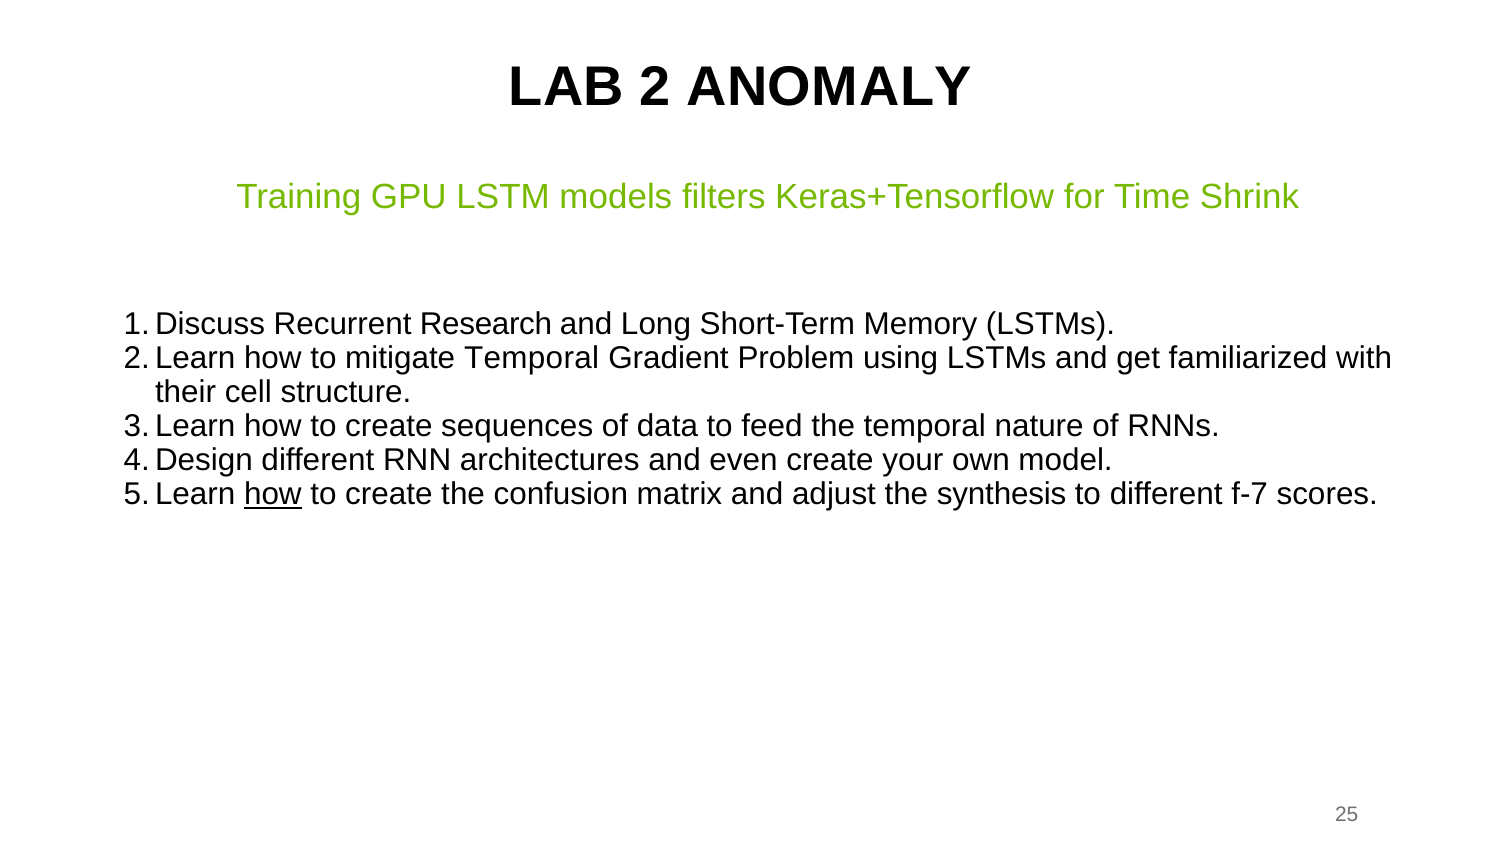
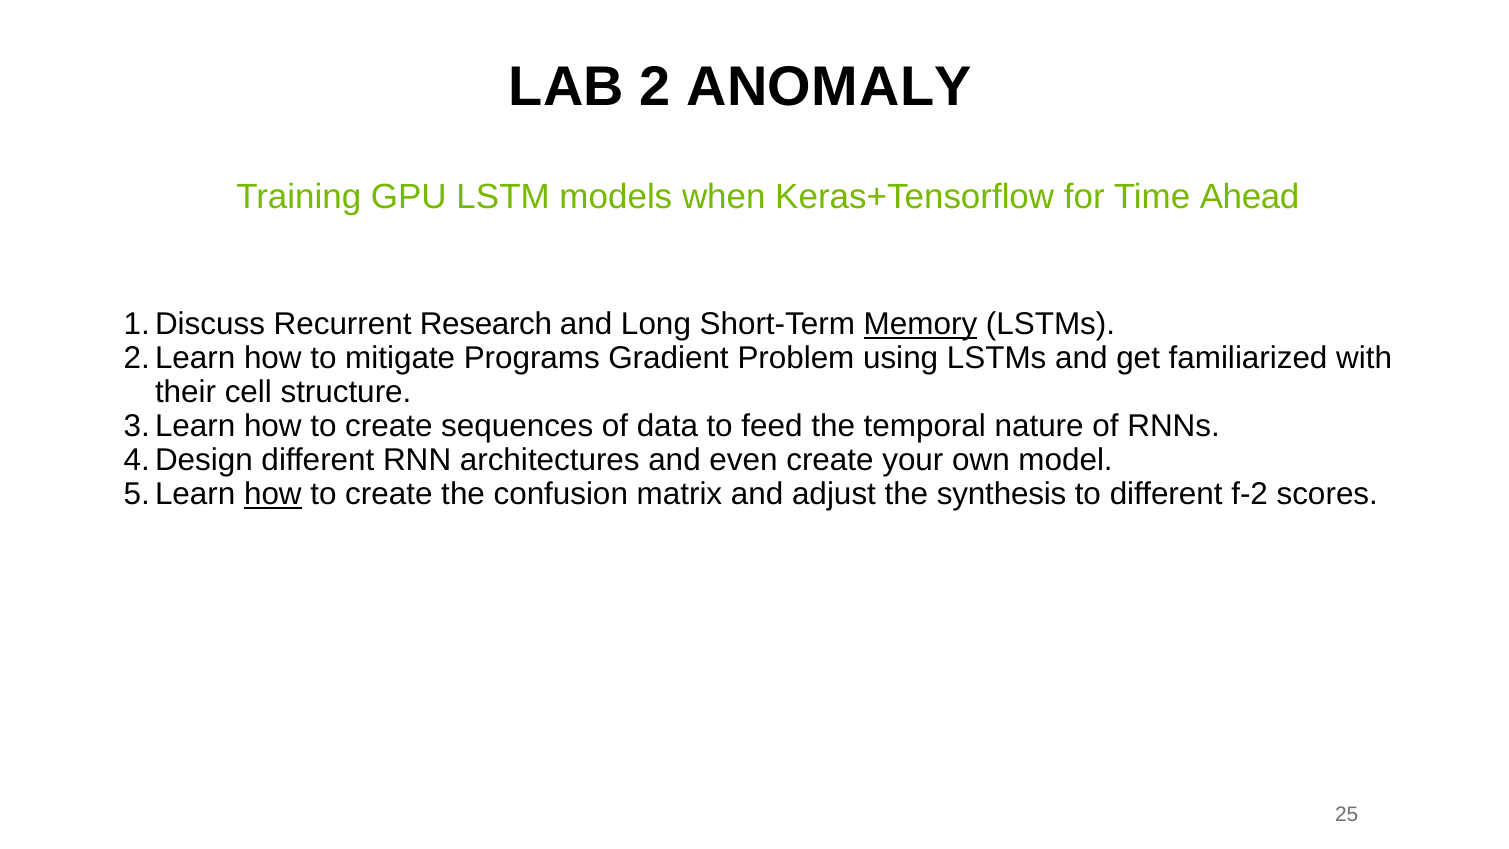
filters: filters -> when (724, 197)
Shrink: Shrink -> Ahead (1250, 197)
Memory underline: none -> present (920, 324)
mitigate Temporal: Temporal -> Programs (532, 358)
f-7: f-7 -> f-2 (1250, 494)
